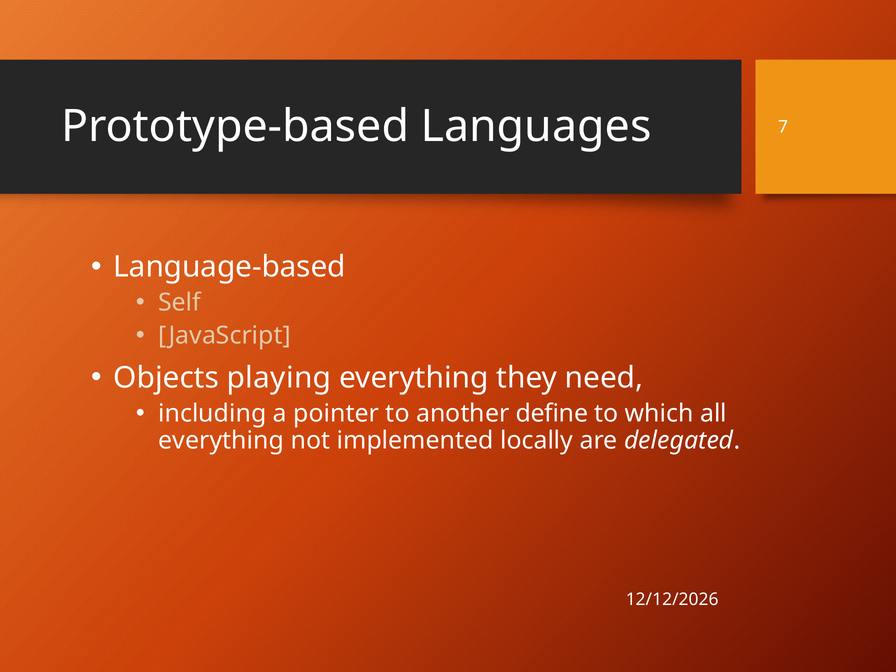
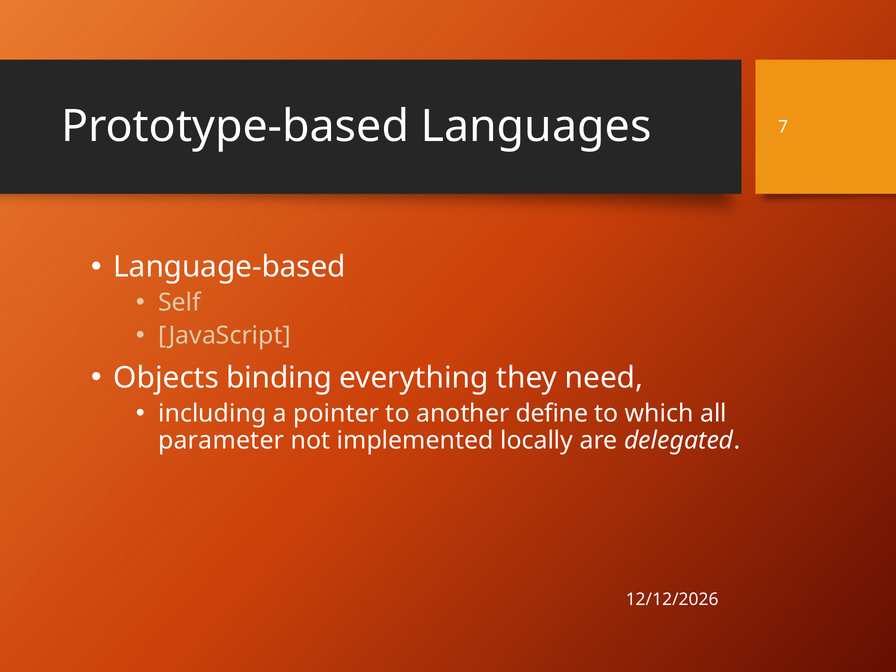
playing: playing -> binding (279, 378)
everything: everything -> parameter (221, 440)
